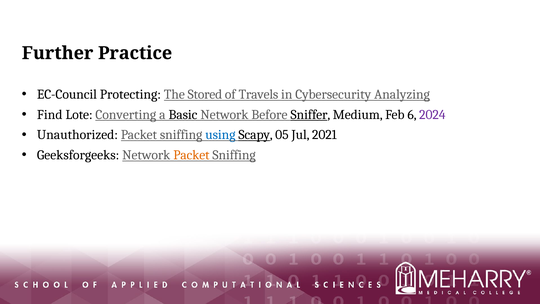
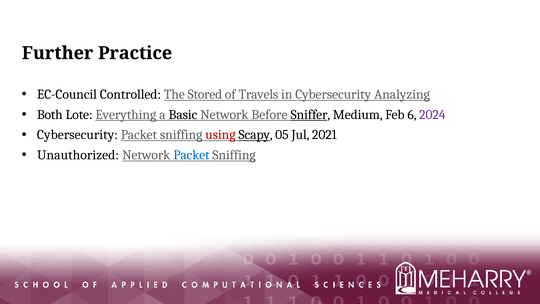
Protecting: Protecting -> Controlled (130, 94)
Find: Find -> Both (50, 114)
Converting: Converting -> Everything (126, 114)
Unauthorized: Unauthorized -> Cybersecurity (77, 135)
using colour: blue -> red (220, 135)
Geeksforgeeks: Geeksforgeeks -> Unauthorized (78, 155)
Packet colour: orange -> blue (191, 155)
